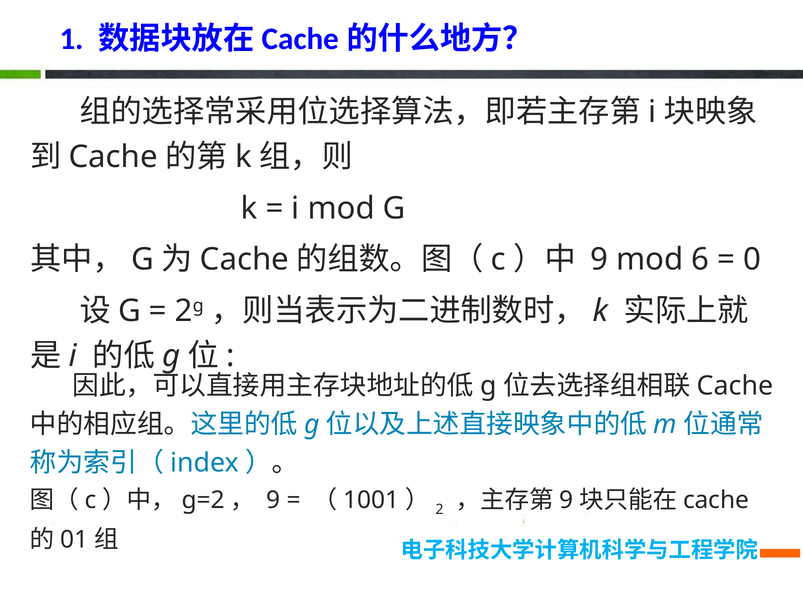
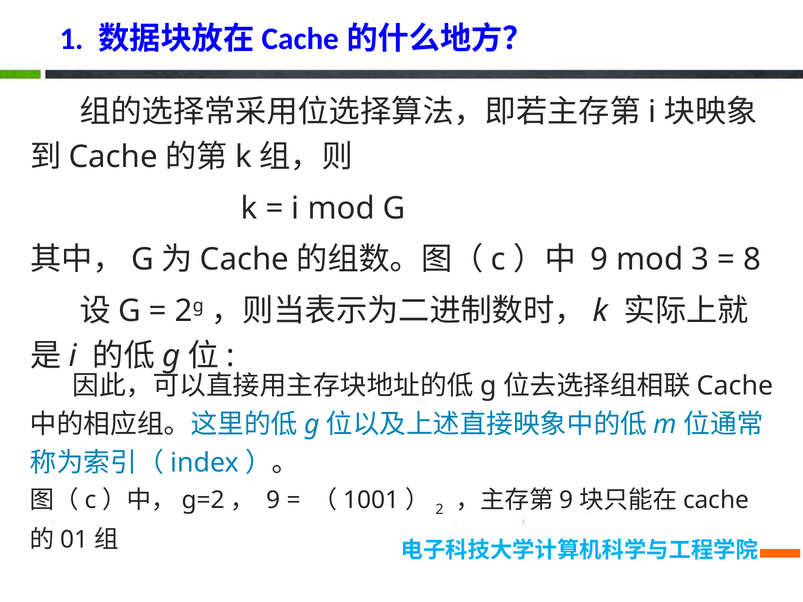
6: 6 -> 3 (700, 260)
0: 0 -> 8 (752, 260)
